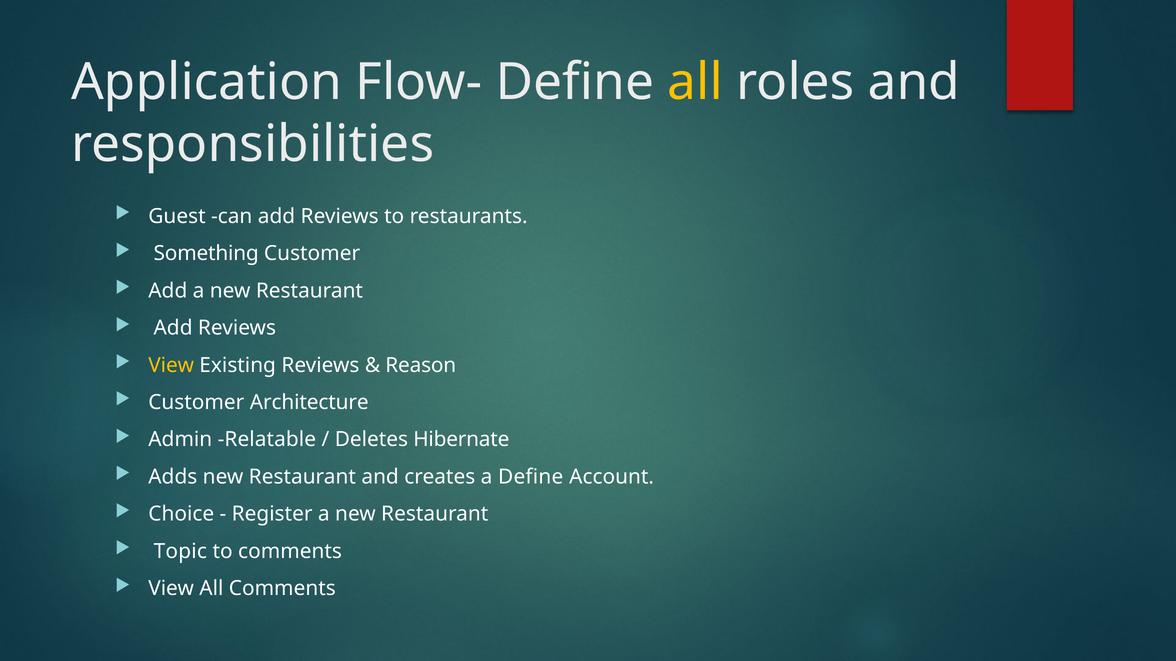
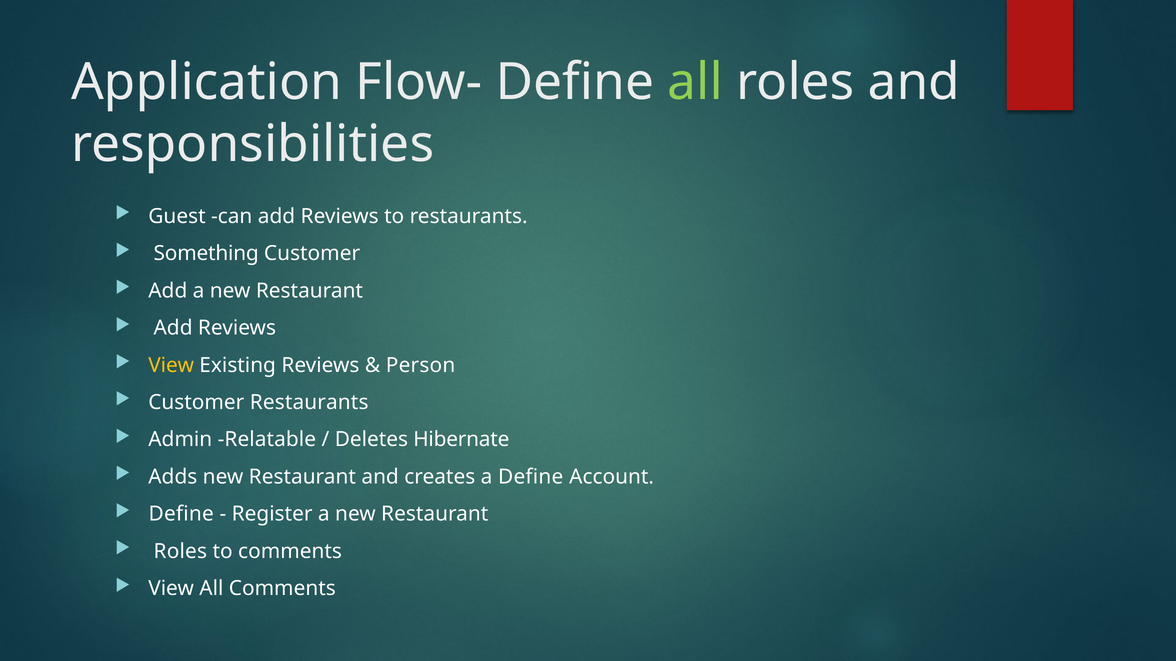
all colour: yellow -> light green (695, 83)
Reason: Reason -> Person (421, 365)
Customer Architecture: Architecture -> Restaurants (309, 403)
Choice: Choice -> Define (181, 514)
Topic: Topic -> Roles (180, 552)
